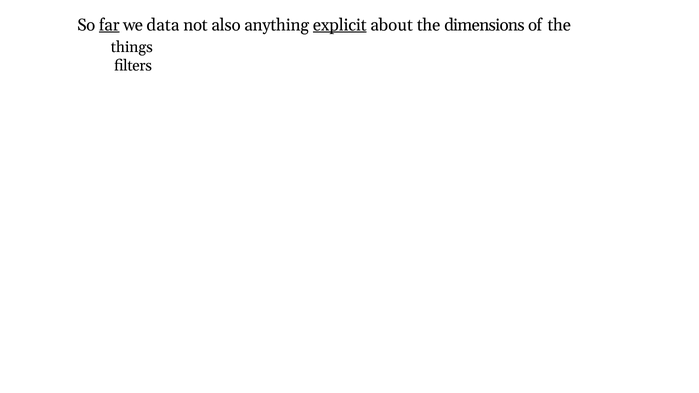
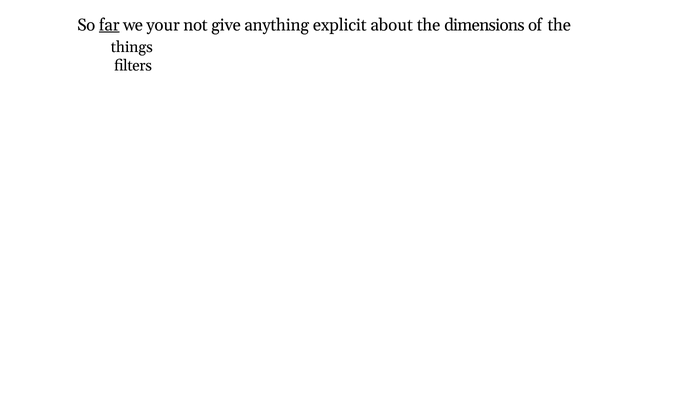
data: data -> your (163, 25)
also: also -> give (226, 25)
explicit underline: present -> none (340, 25)
